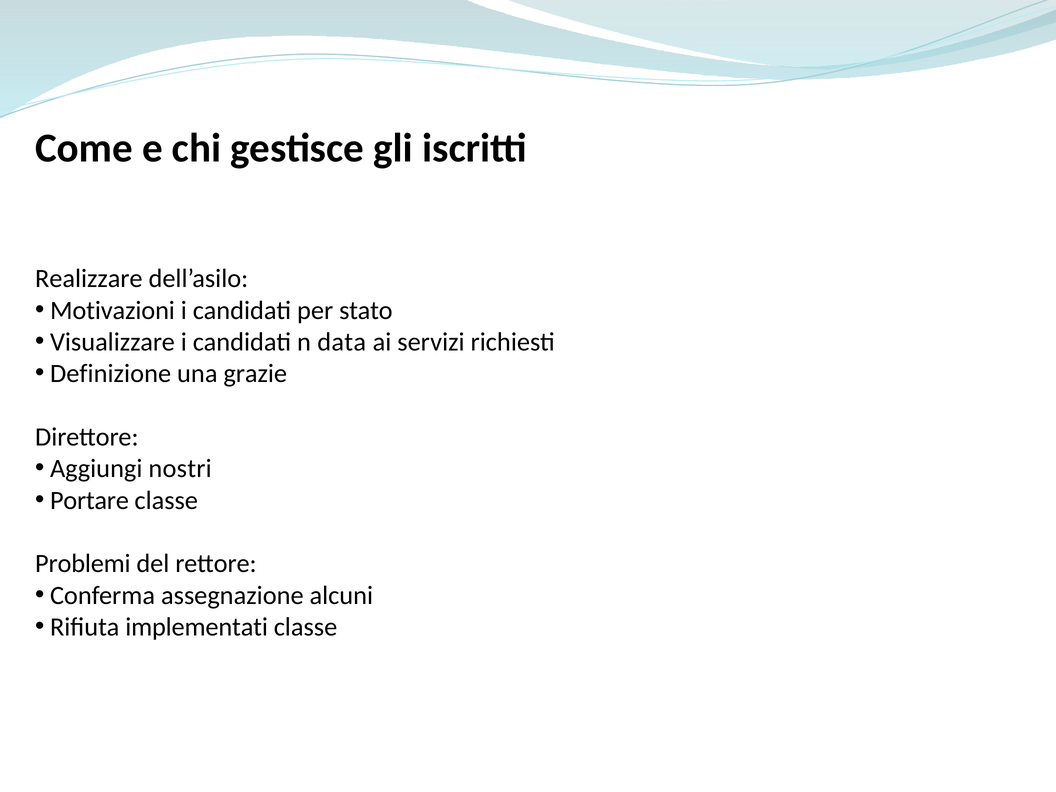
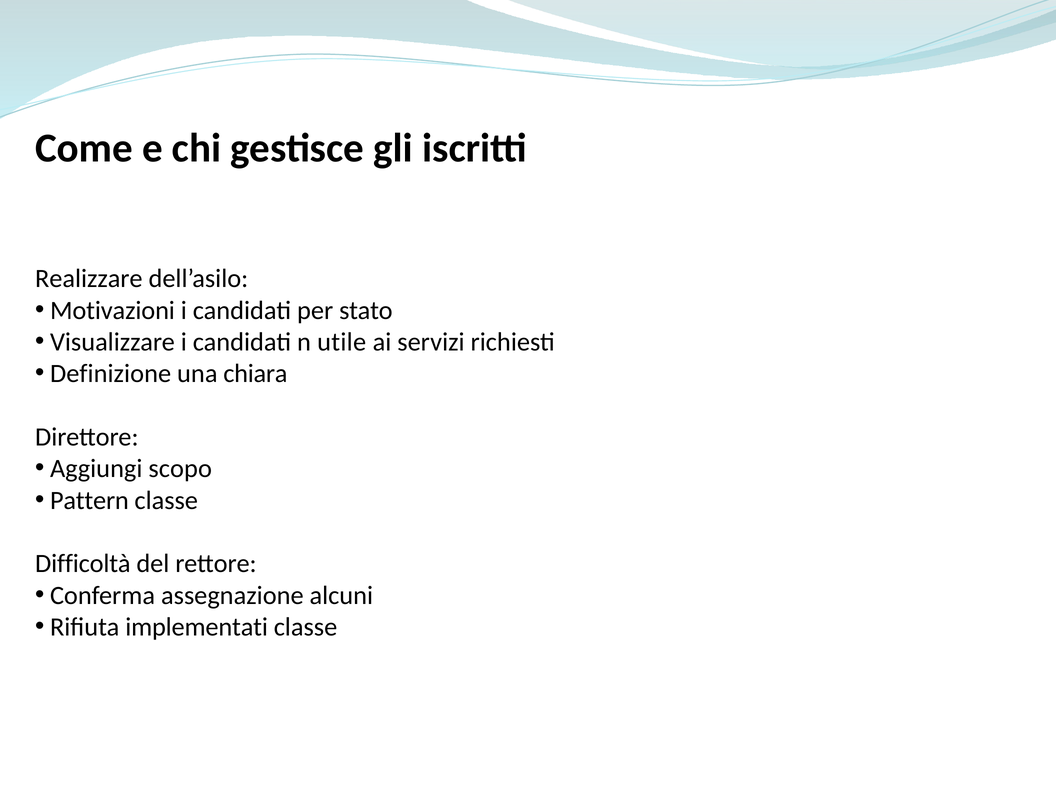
data: data -> utile (342, 342)
grazie: grazie -> chiara (255, 374)
nostri: nostri -> scopo (180, 469)
Portare: Portare -> Pattern (89, 500)
Problemi: Problemi -> Difficoltà (83, 564)
